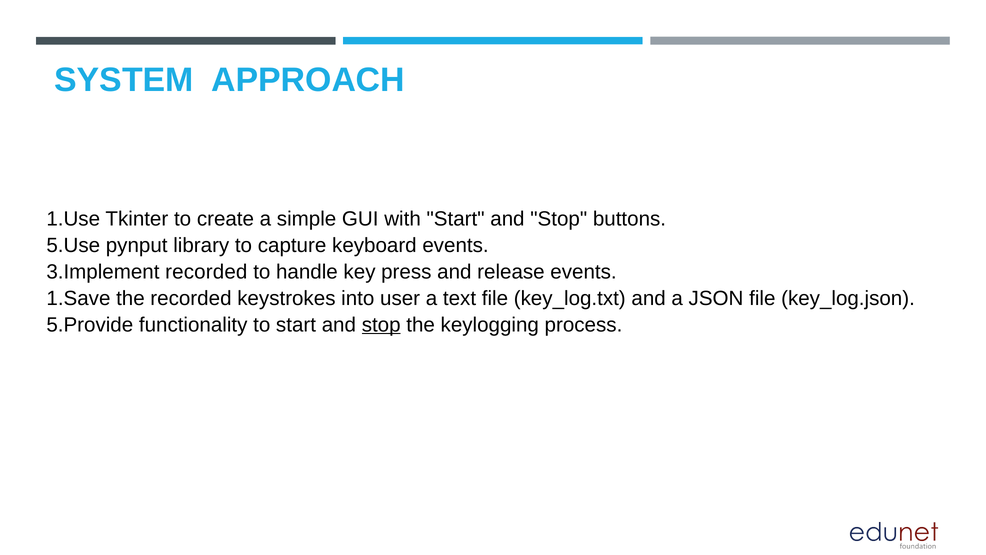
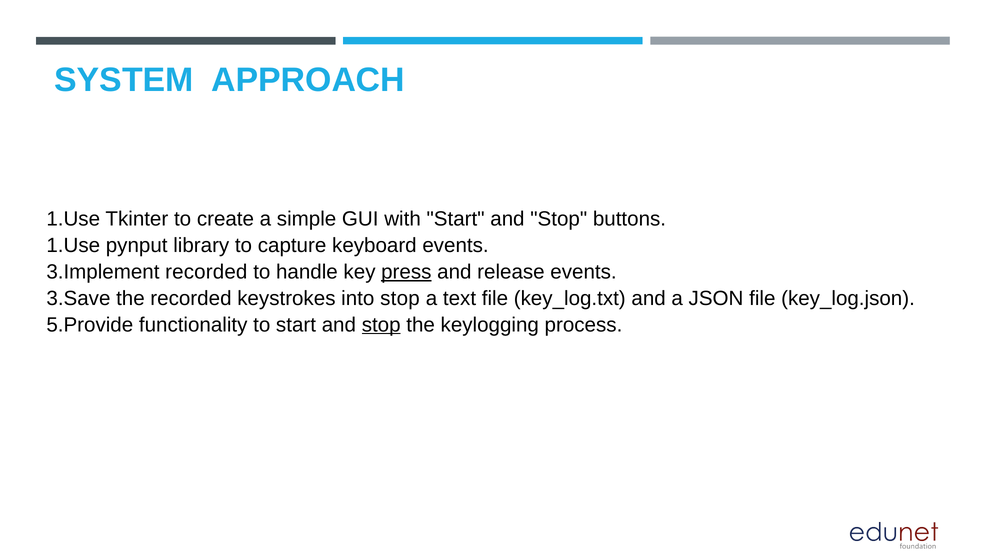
5.Use: 5.Use -> 1.Use (73, 245)
press underline: none -> present (406, 272)
1.Save: 1.Save -> 3.Save (78, 298)
into user: user -> stop (400, 298)
